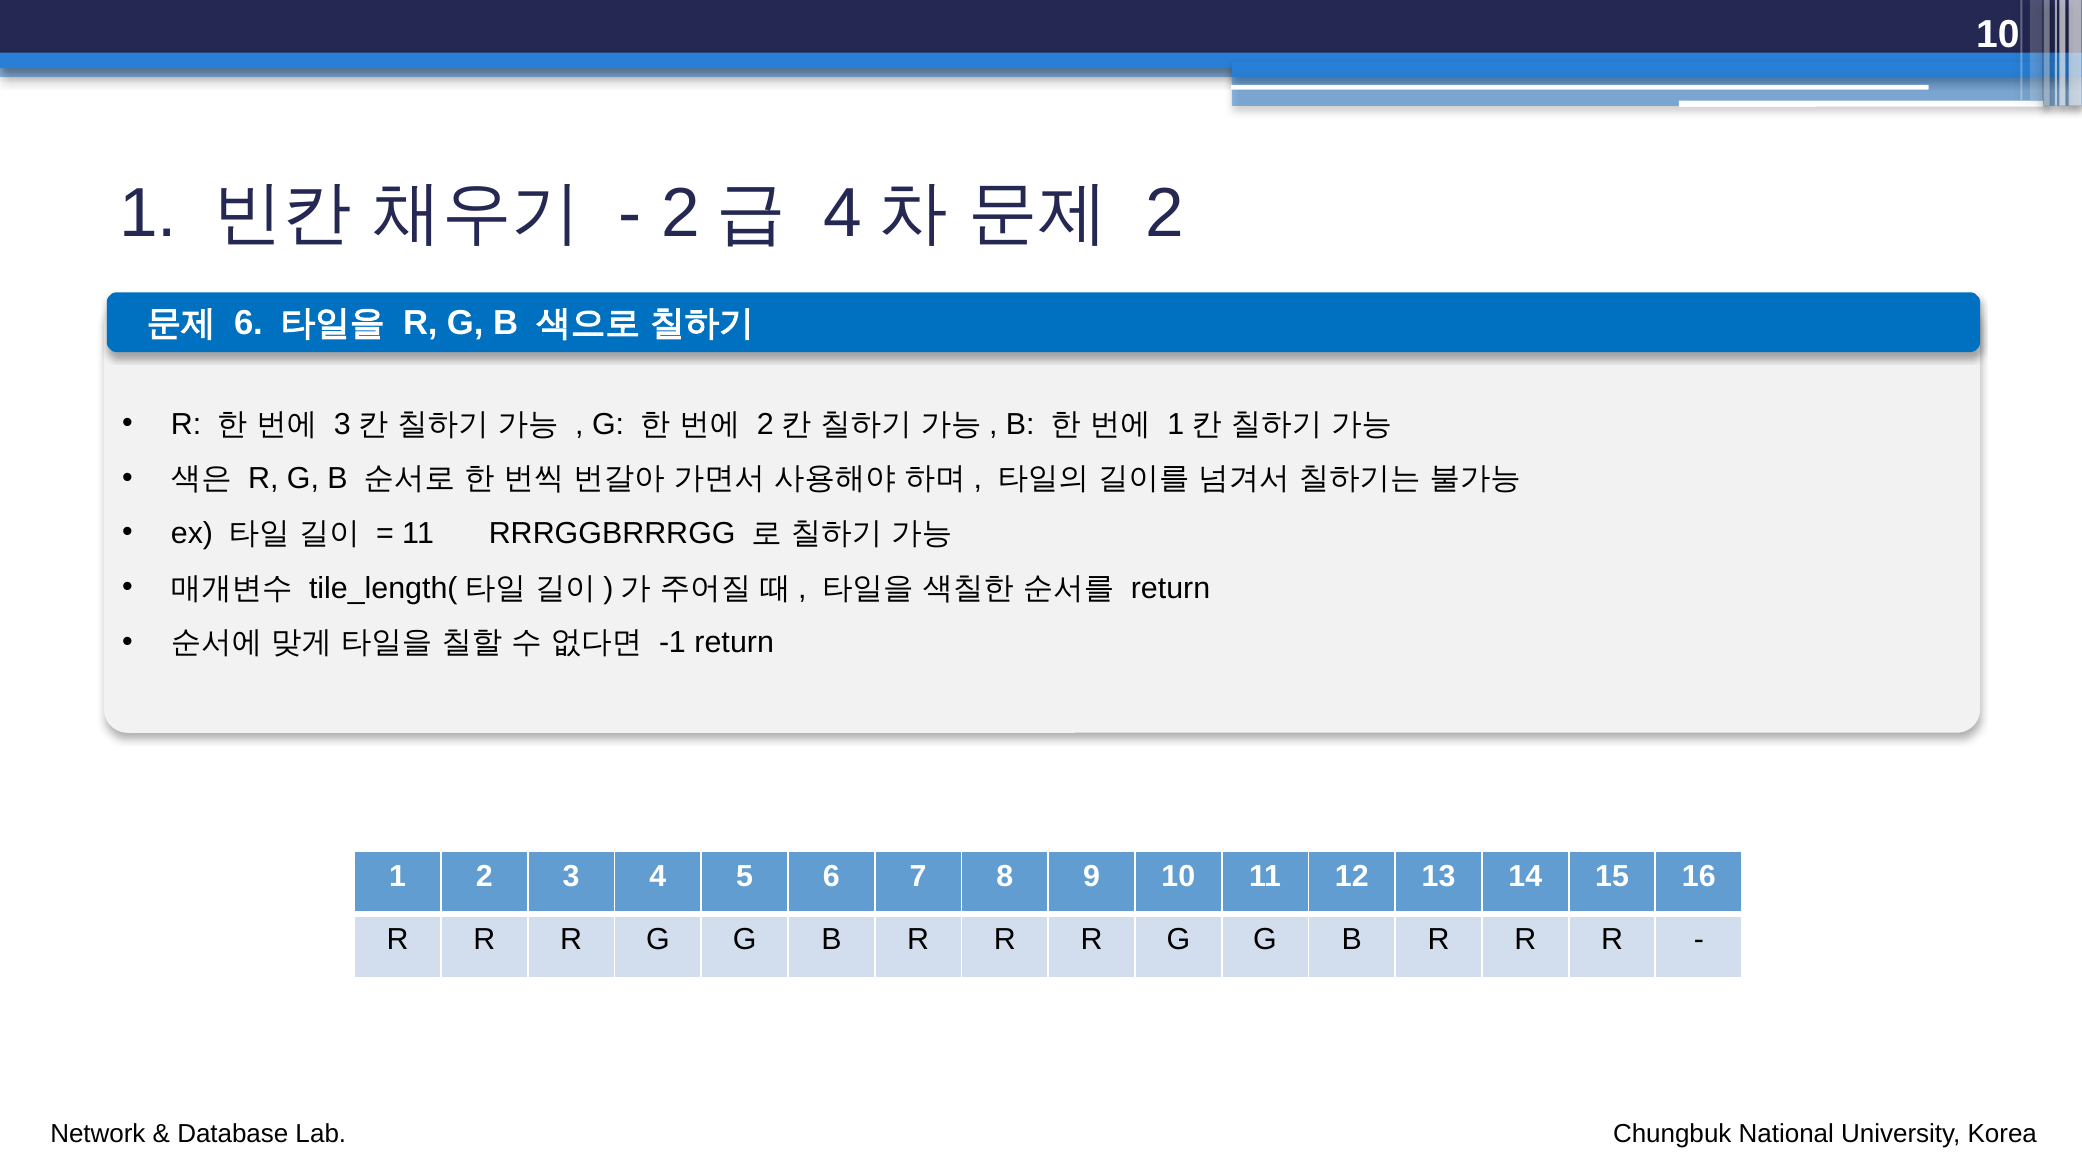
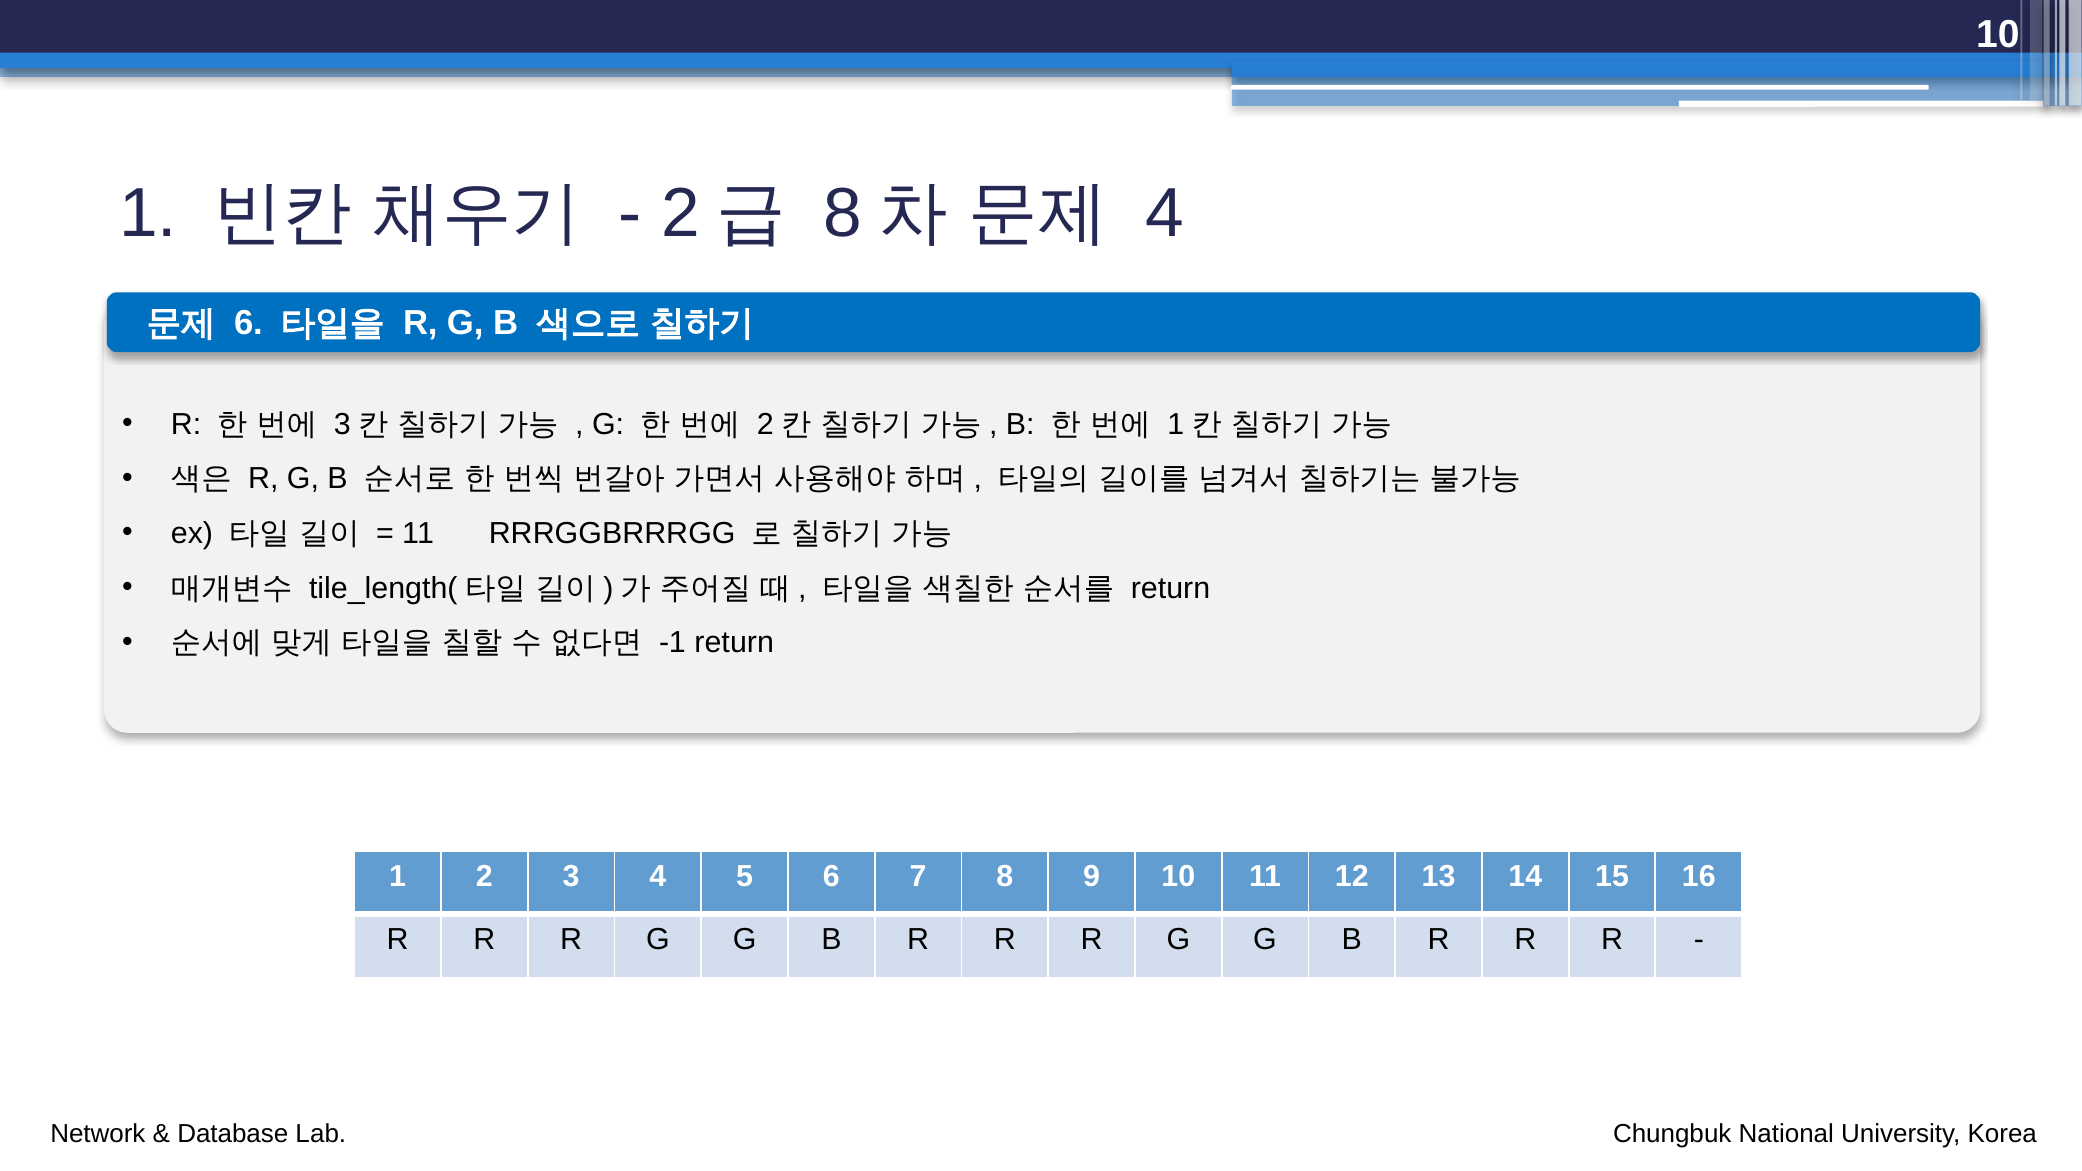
4: 4 -> 8 (843, 214)
2: 2 -> 4 (1165, 214)
